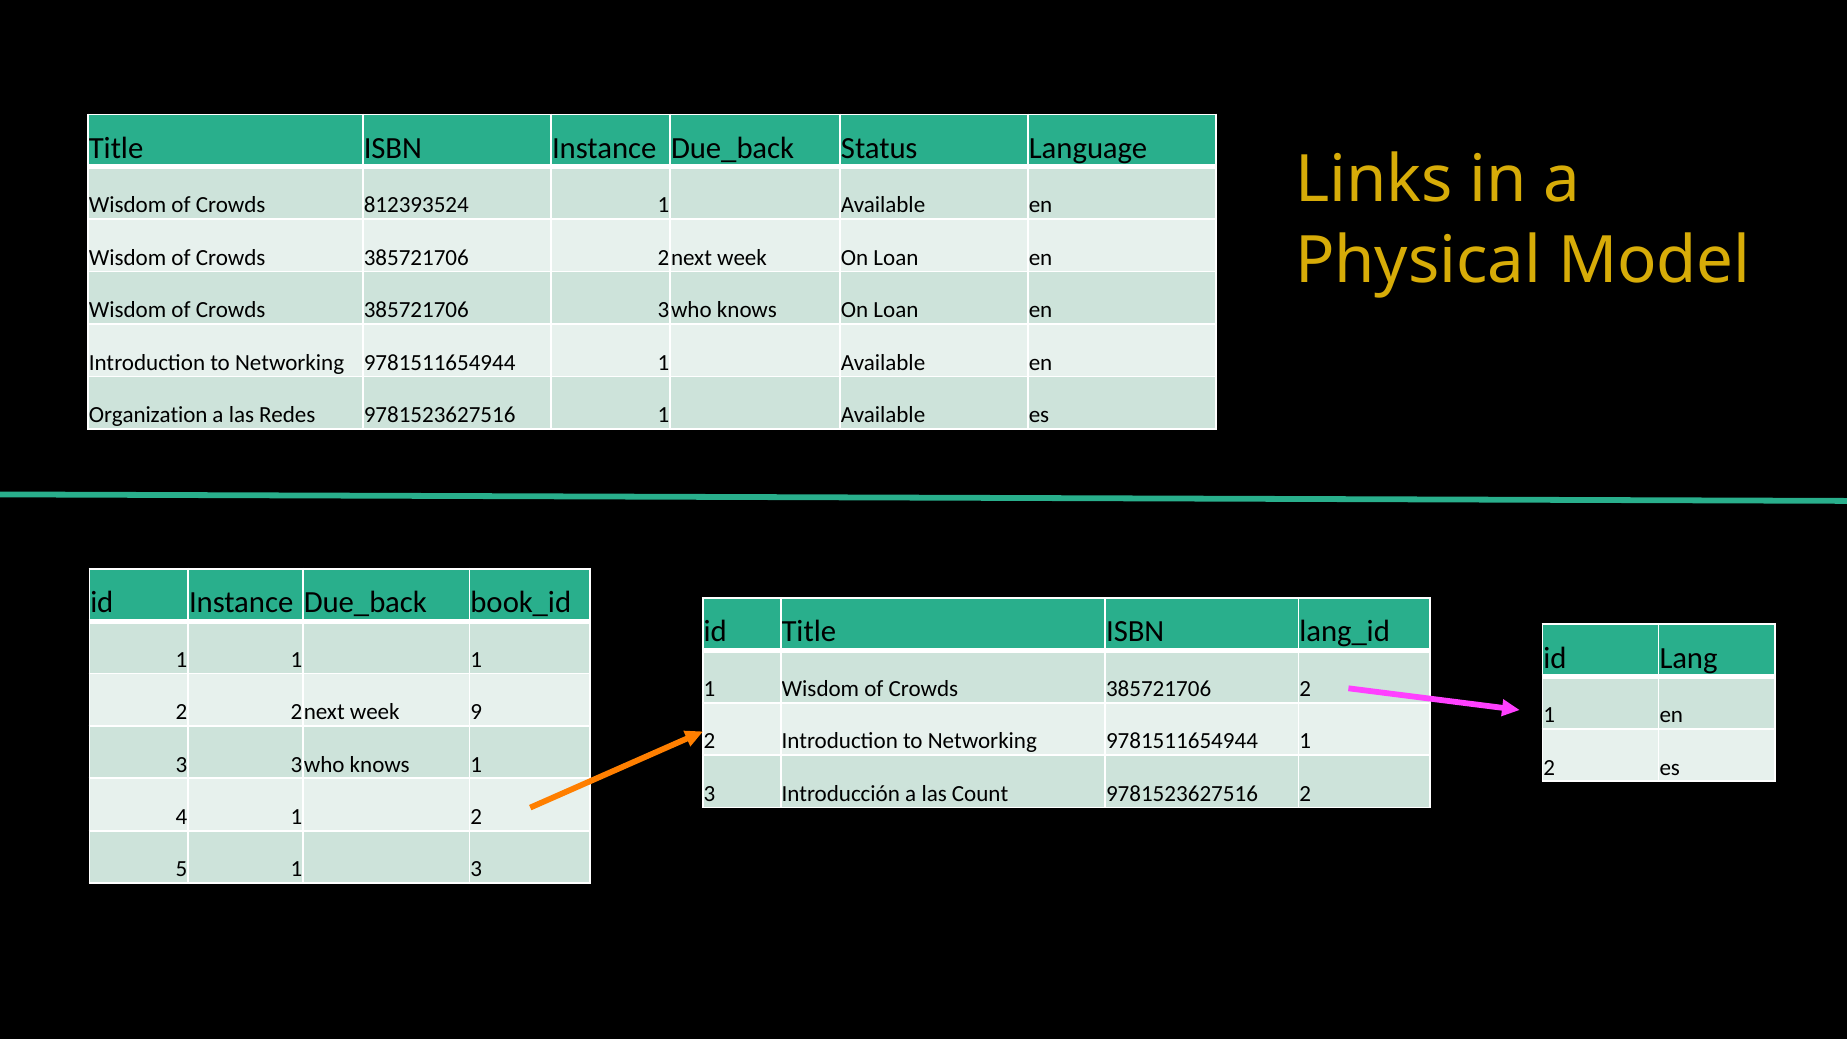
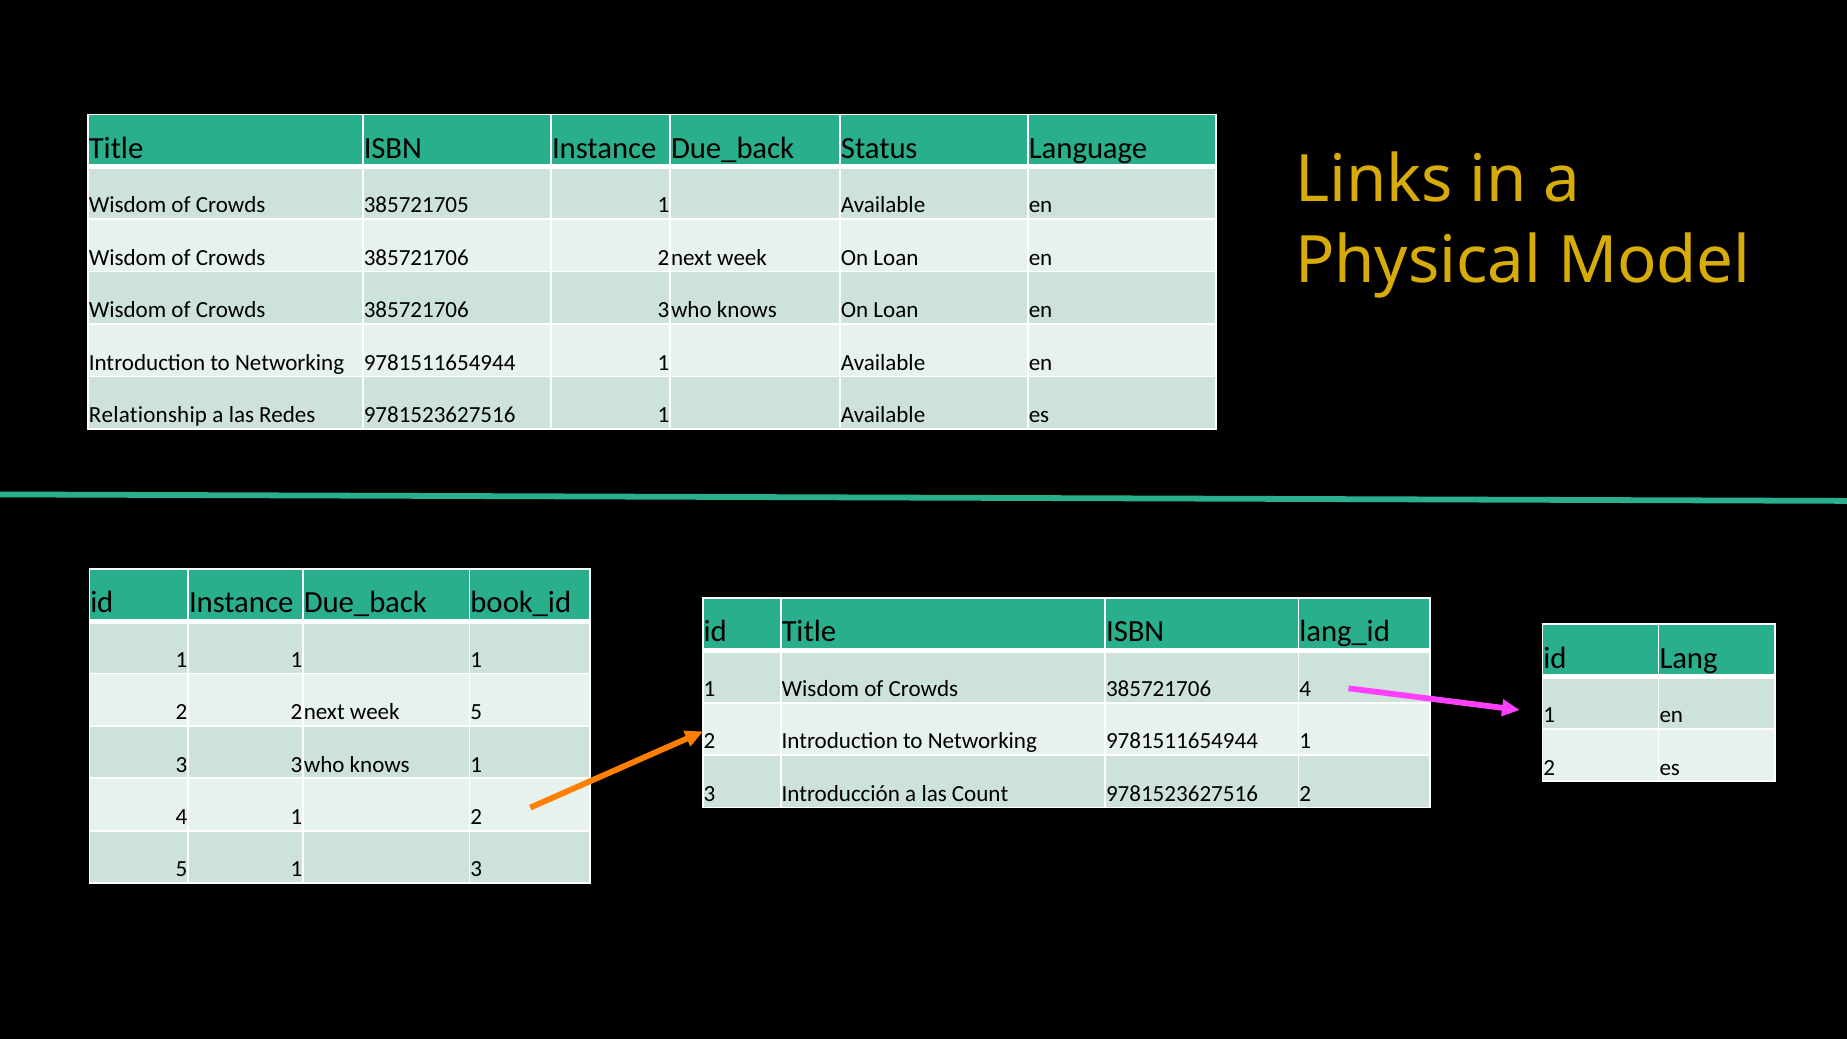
812393524: 812393524 -> 385721705 (416, 205)
Organization: Organization -> Relationship (148, 415)
385721706 2: 2 -> 4 (1305, 689)
week 9: 9 -> 5 (476, 712)
